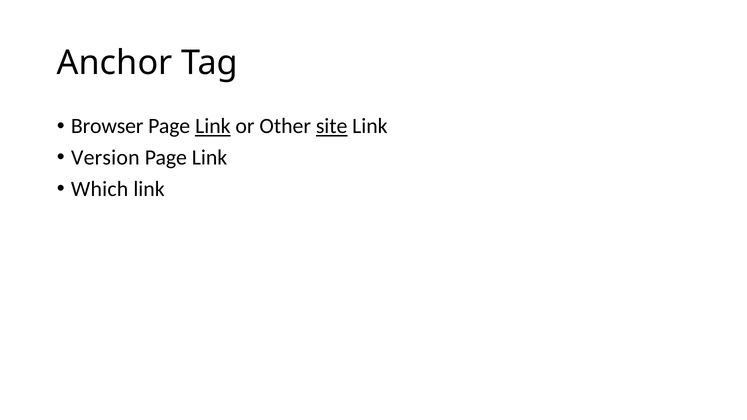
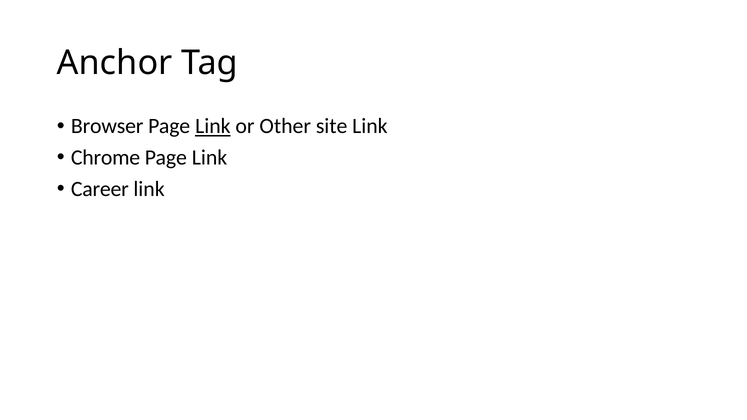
site underline: present -> none (332, 126)
Version: Version -> Chrome (106, 158)
Which: Which -> Career (100, 189)
